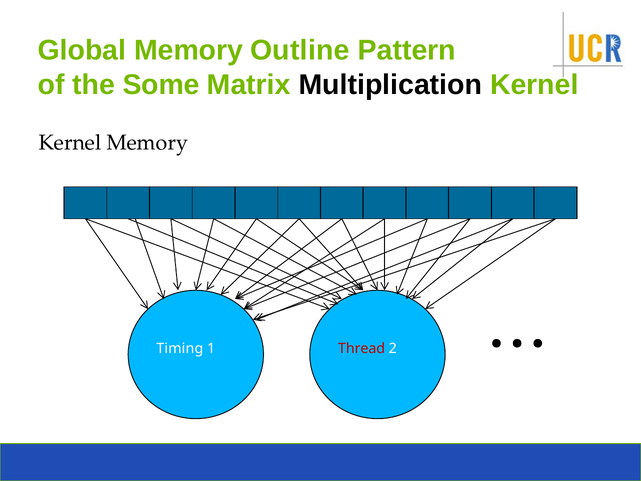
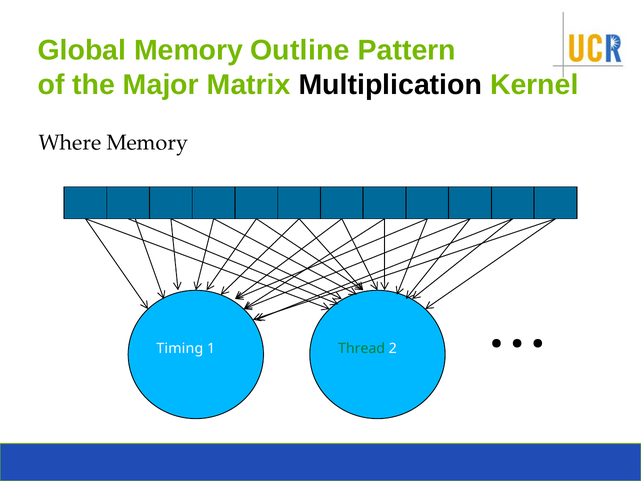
Some: Some -> Major (161, 85)
Kernel: Kernel -> Where (70, 143)
Thread colour: red -> green (362, 348)
